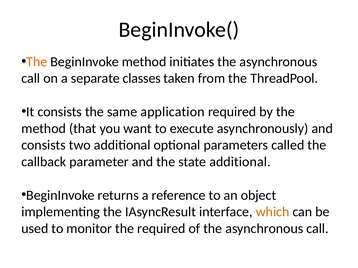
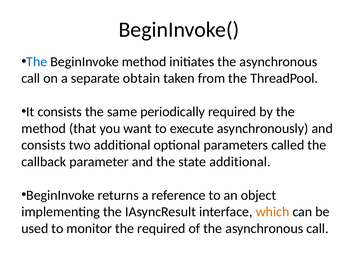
The colour: orange -> blue (37, 62)
classes: classes -> obtain (142, 79)
application: application -> periodically (173, 112)
